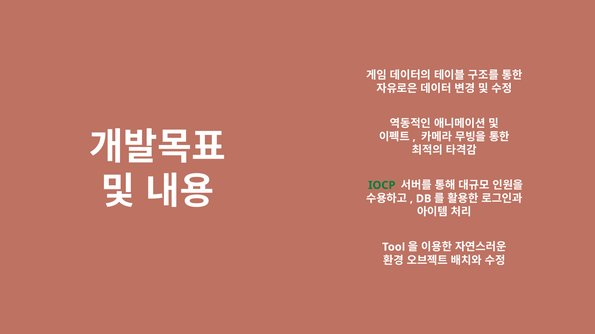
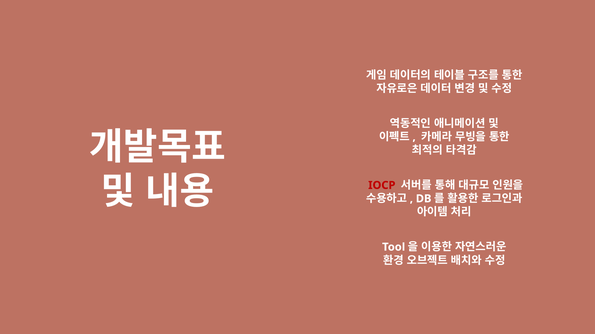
IOCP colour: green -> red (382, 186)
